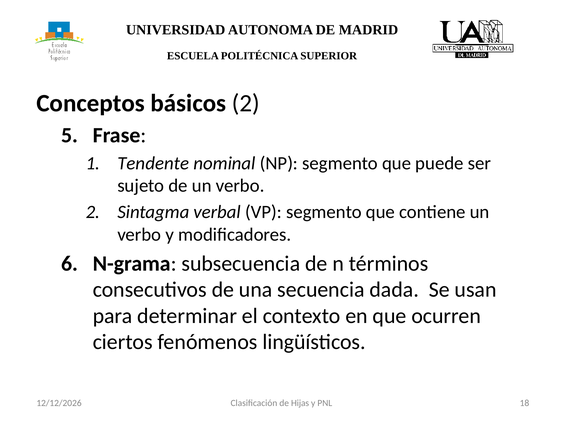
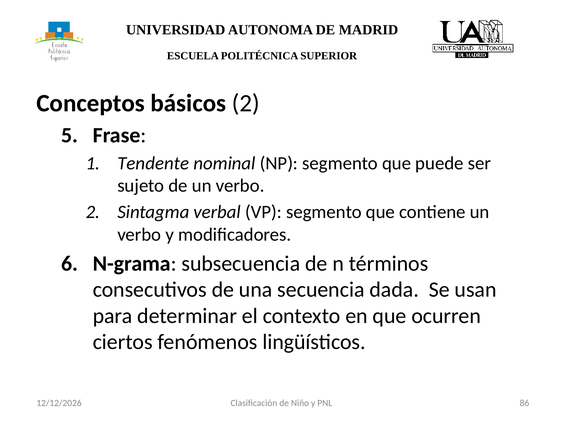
Hijas: Hijas -> Niño (300, 403)
18: 18 -> 86 (524, 403)
